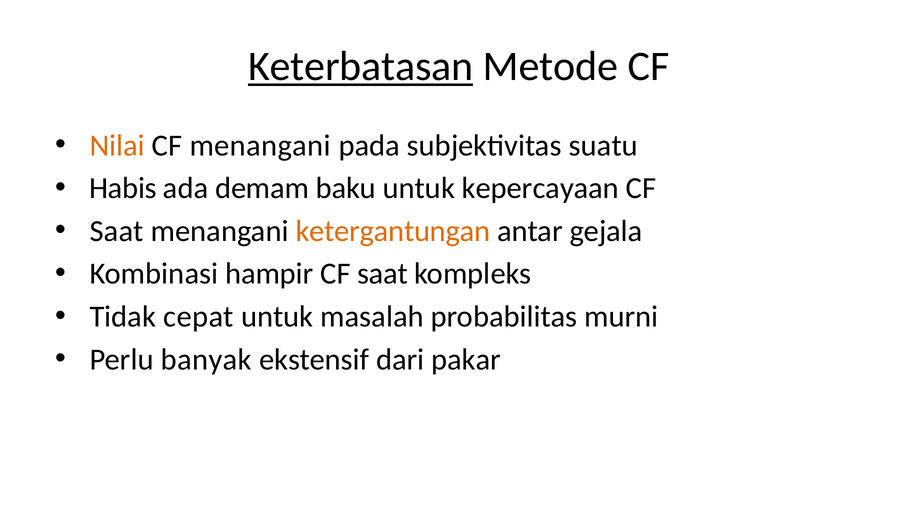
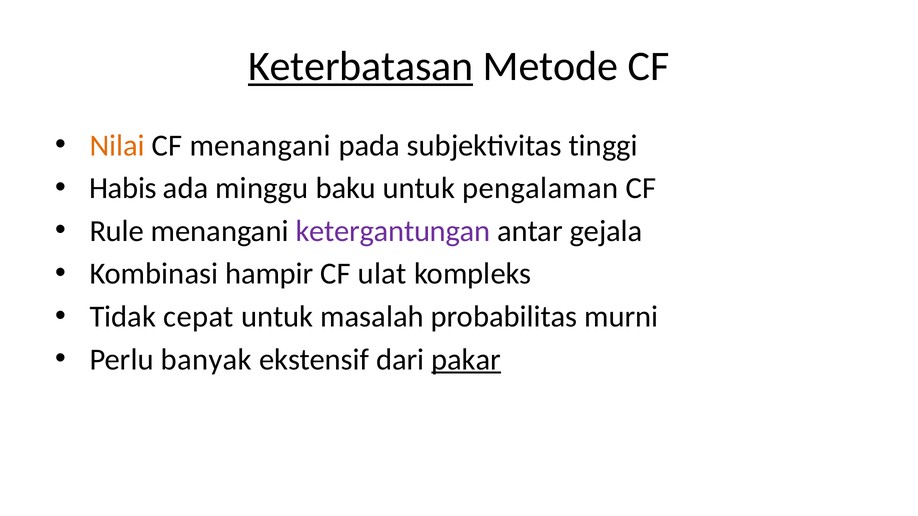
suatu: suatu -> tinggi (603, 146)
demam: demam -> minggu (262, 188)
kepercayaan: kepercayaan -> pengalaman (540, 188)
Saat: Saat -> Rule (117, 231)
ketergantungan colour: orange -> purple (393, 231)
CF saat: saat -> ulat (382, 274)
pakar underline: none -> present (466, 360)
